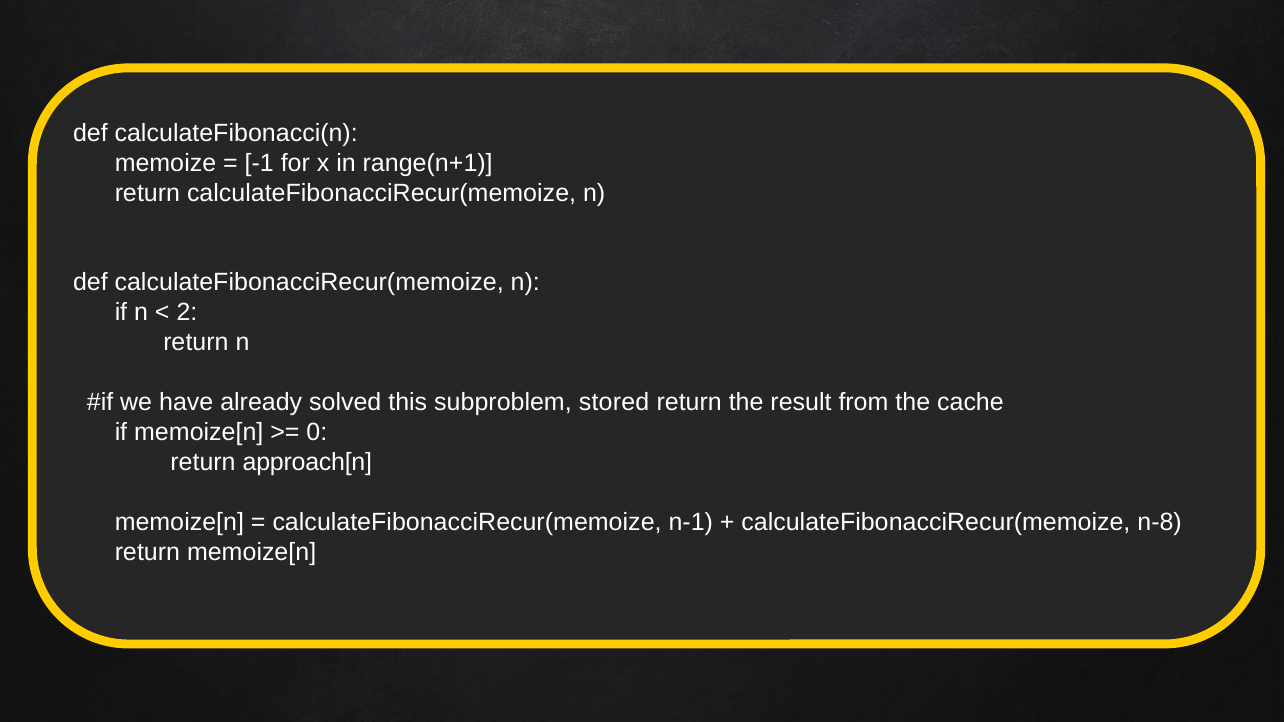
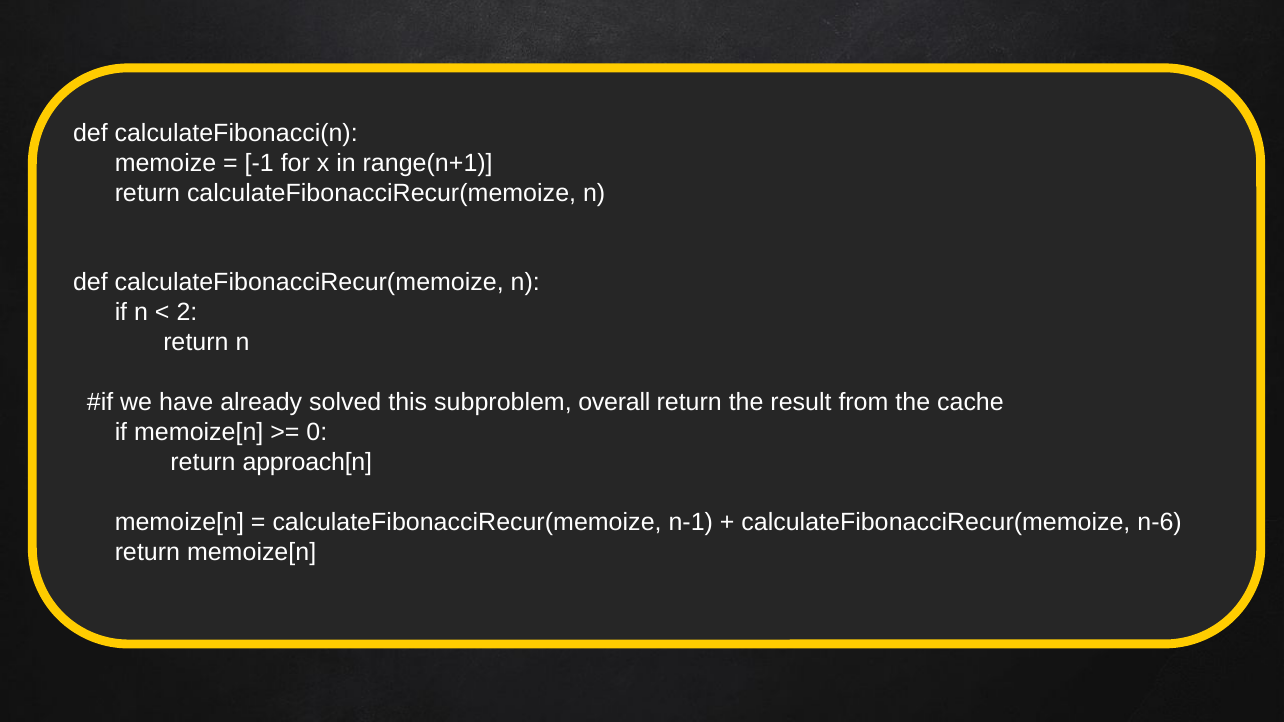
stored: stored -> overall (614, 403)
n-8: n-8 -> n-6 (1160, 523)
